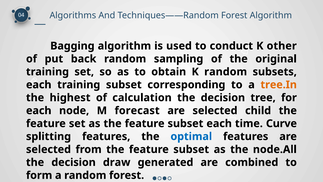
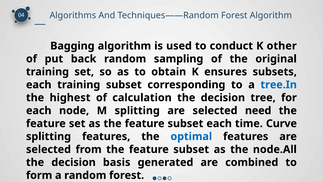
K random: random -> ensures (226, 72)
tree.In colour: orange -> blue (279, 85)
M forecast: forecast -> splitting (137, 110)
child: child -> need (258, 110)
draw: draw -> basis (117, 162)
